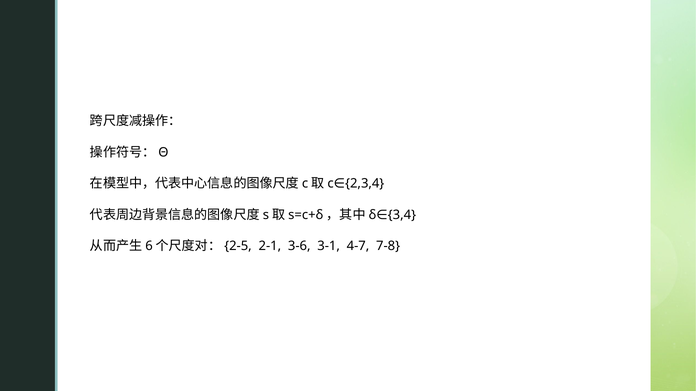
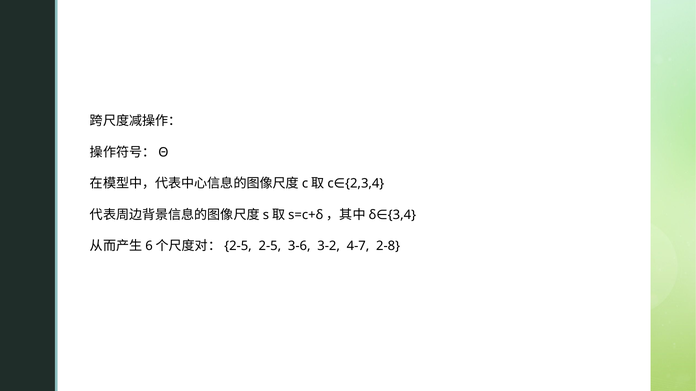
2-1: 2-1 -> 2-5 (270, 246)
3-1: 3-1 -> 3-2 (329, 246)
7-8: 7-8 -> 2-8 (388, 246)
